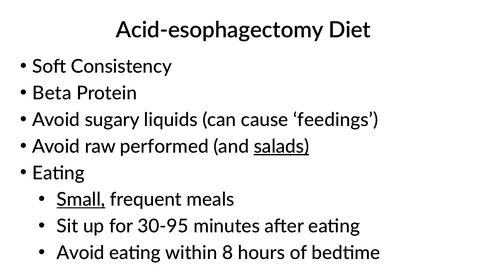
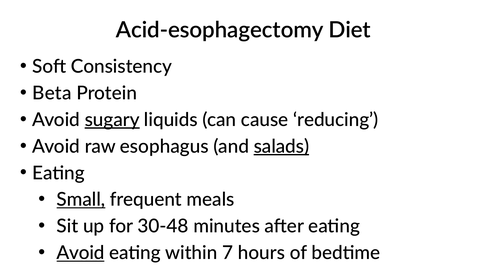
sugary underline: none -> present (112, 120)
feedings: feedings -> reducing (336, 120)
performed: performed -> esophagus (164, 146)
30-95: 30-95 -> 30-48 (163, 226)
Avoid underline: none -> present (81, 253)
8: 8 -> 7 (228, 253)
